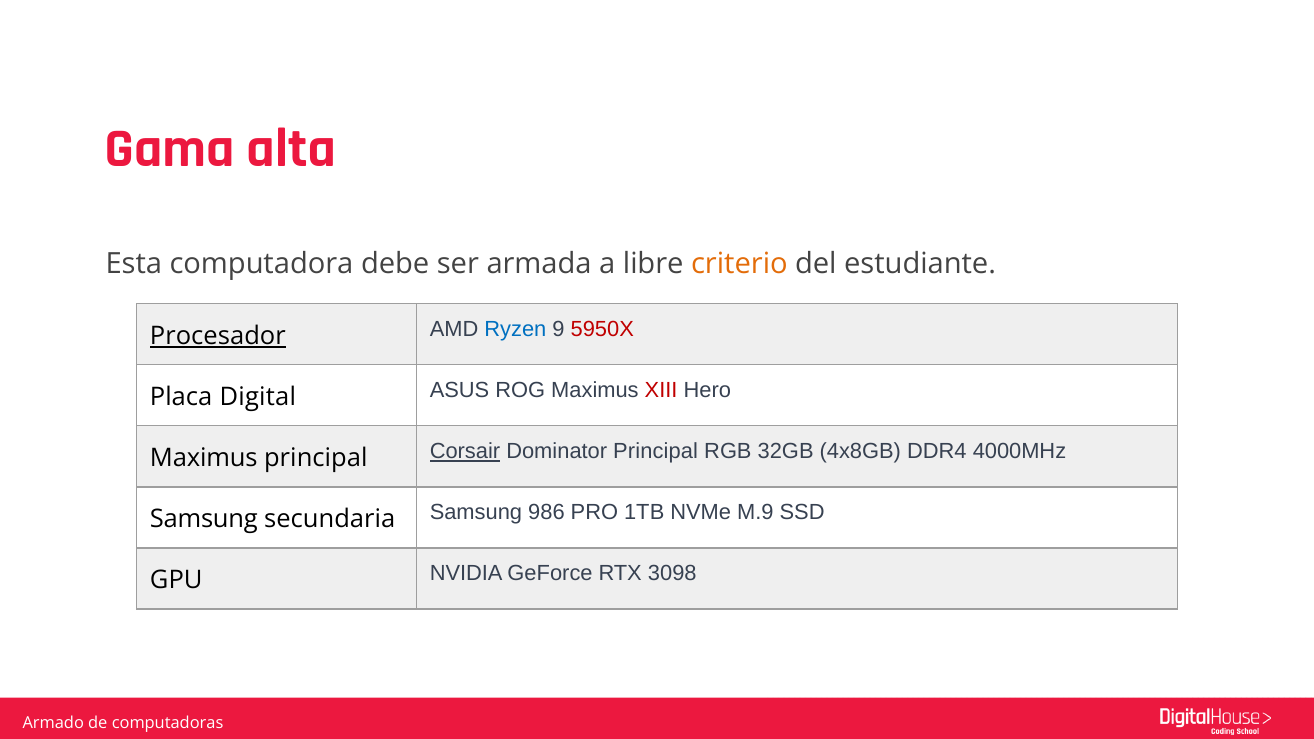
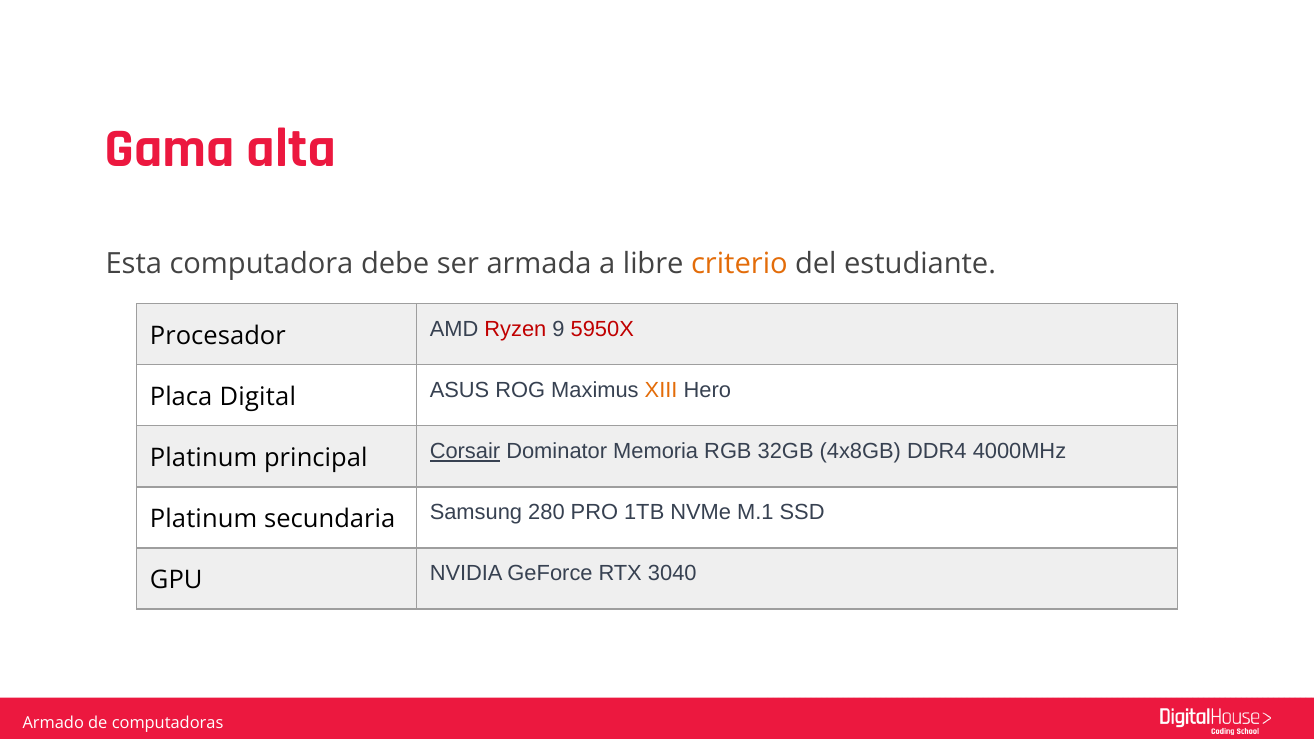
Procesador underline: present -> none (218, 336)
Ryzen colour: blue -> red (515, 330)
XIII colour: red -> orange (661, 391)
Maximus: Maximus -> Platinum (204, 458)
Dominator Principal: Principal -> Memoria (656, 452)
Samsung: Samsung -> Platinum (204, 519)
986: 986 -> 280 (546, 513)
M.9: M.9 -> M.1 (755, 513)
3098: 3098 -> 3040 (672, 574)
